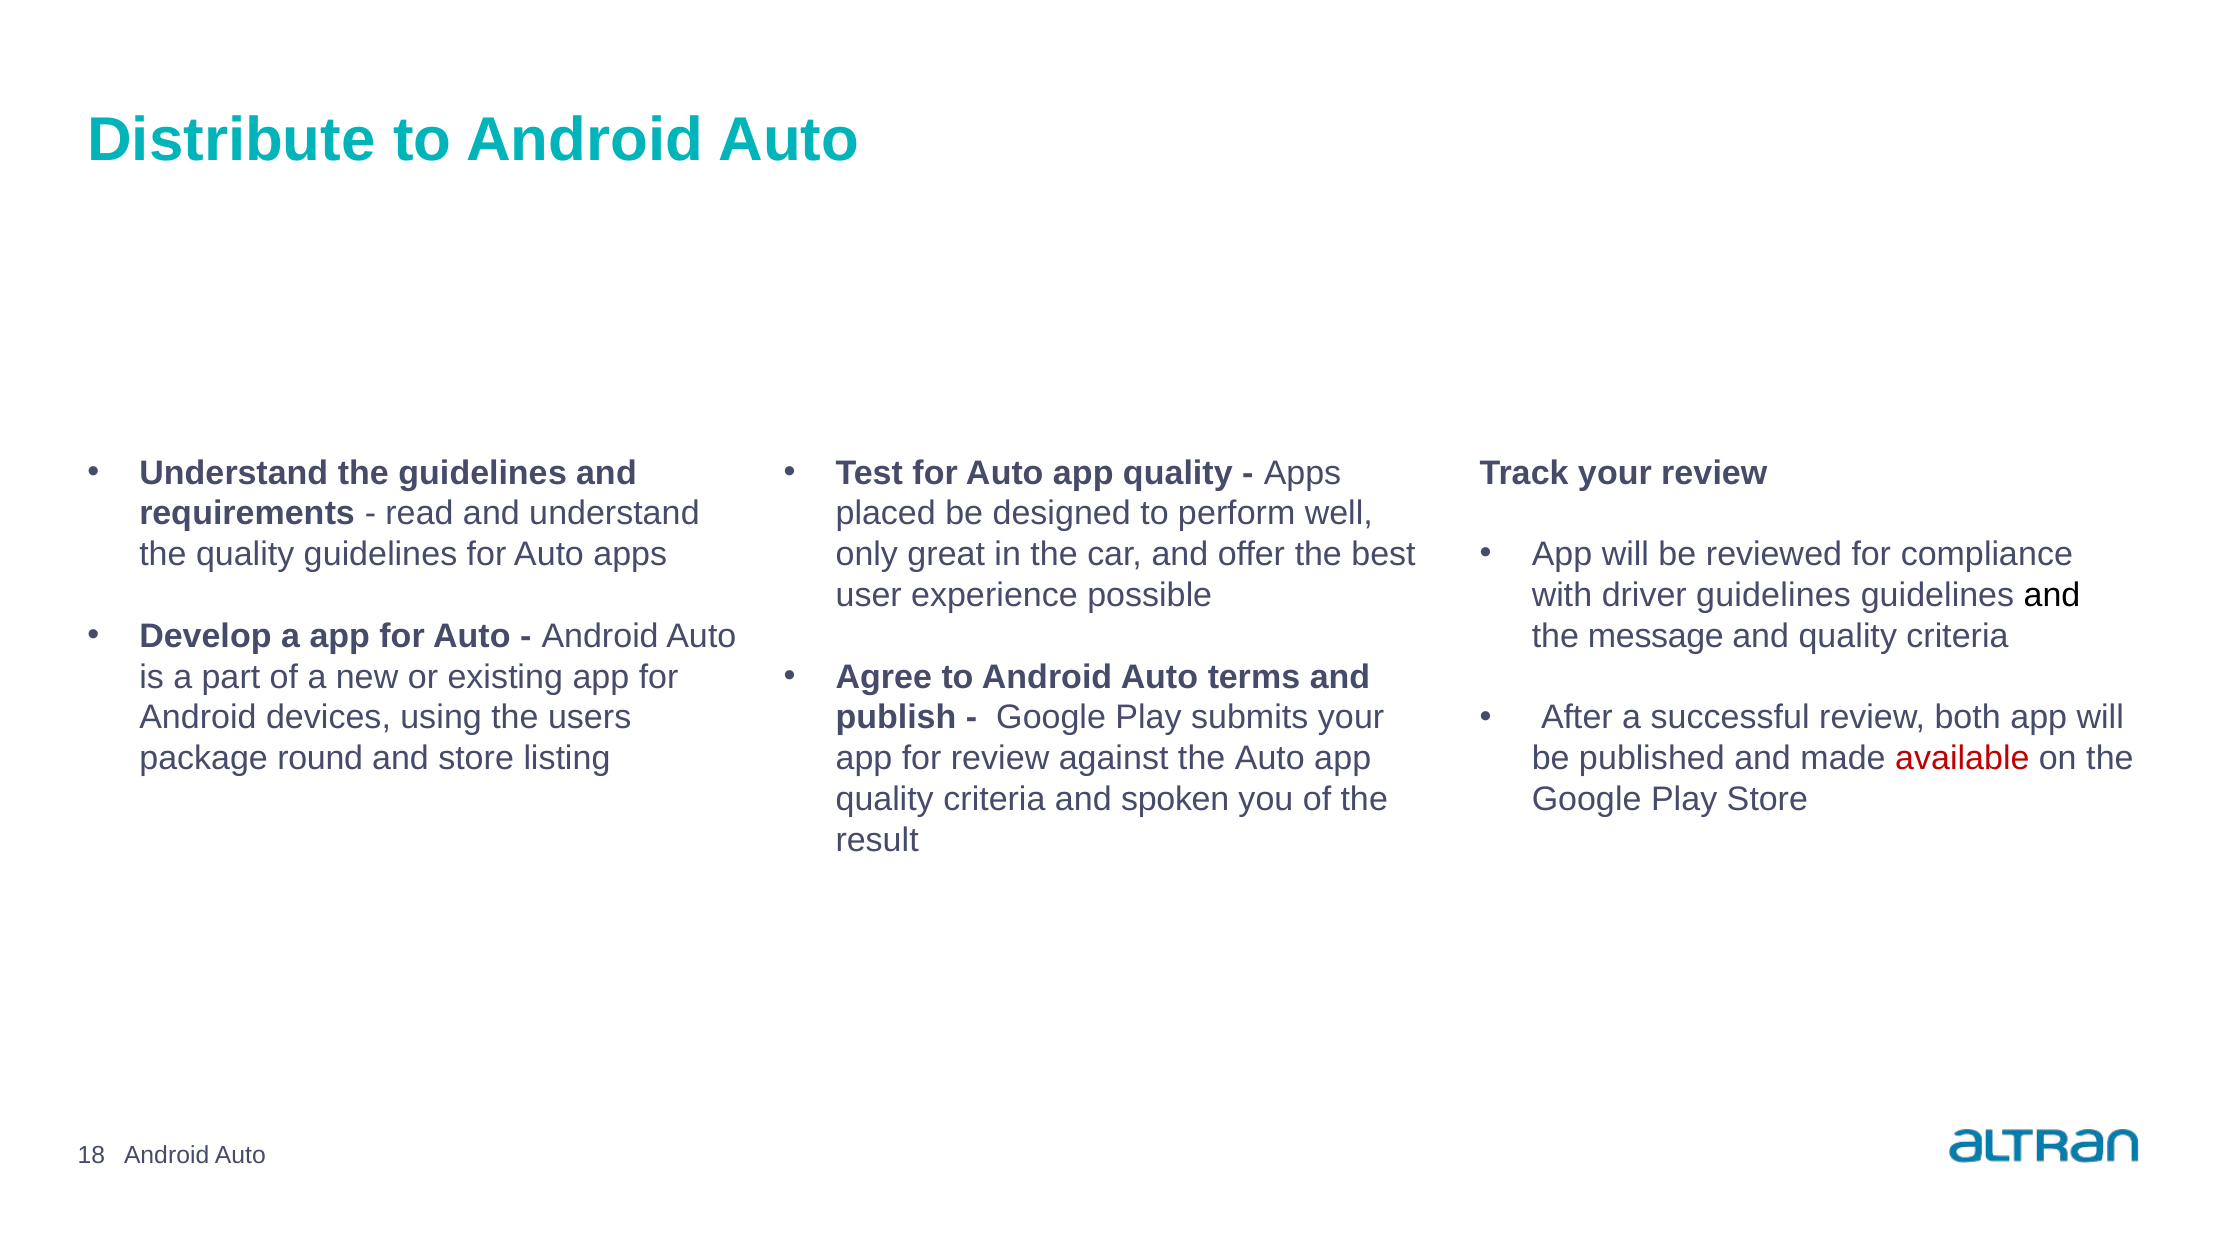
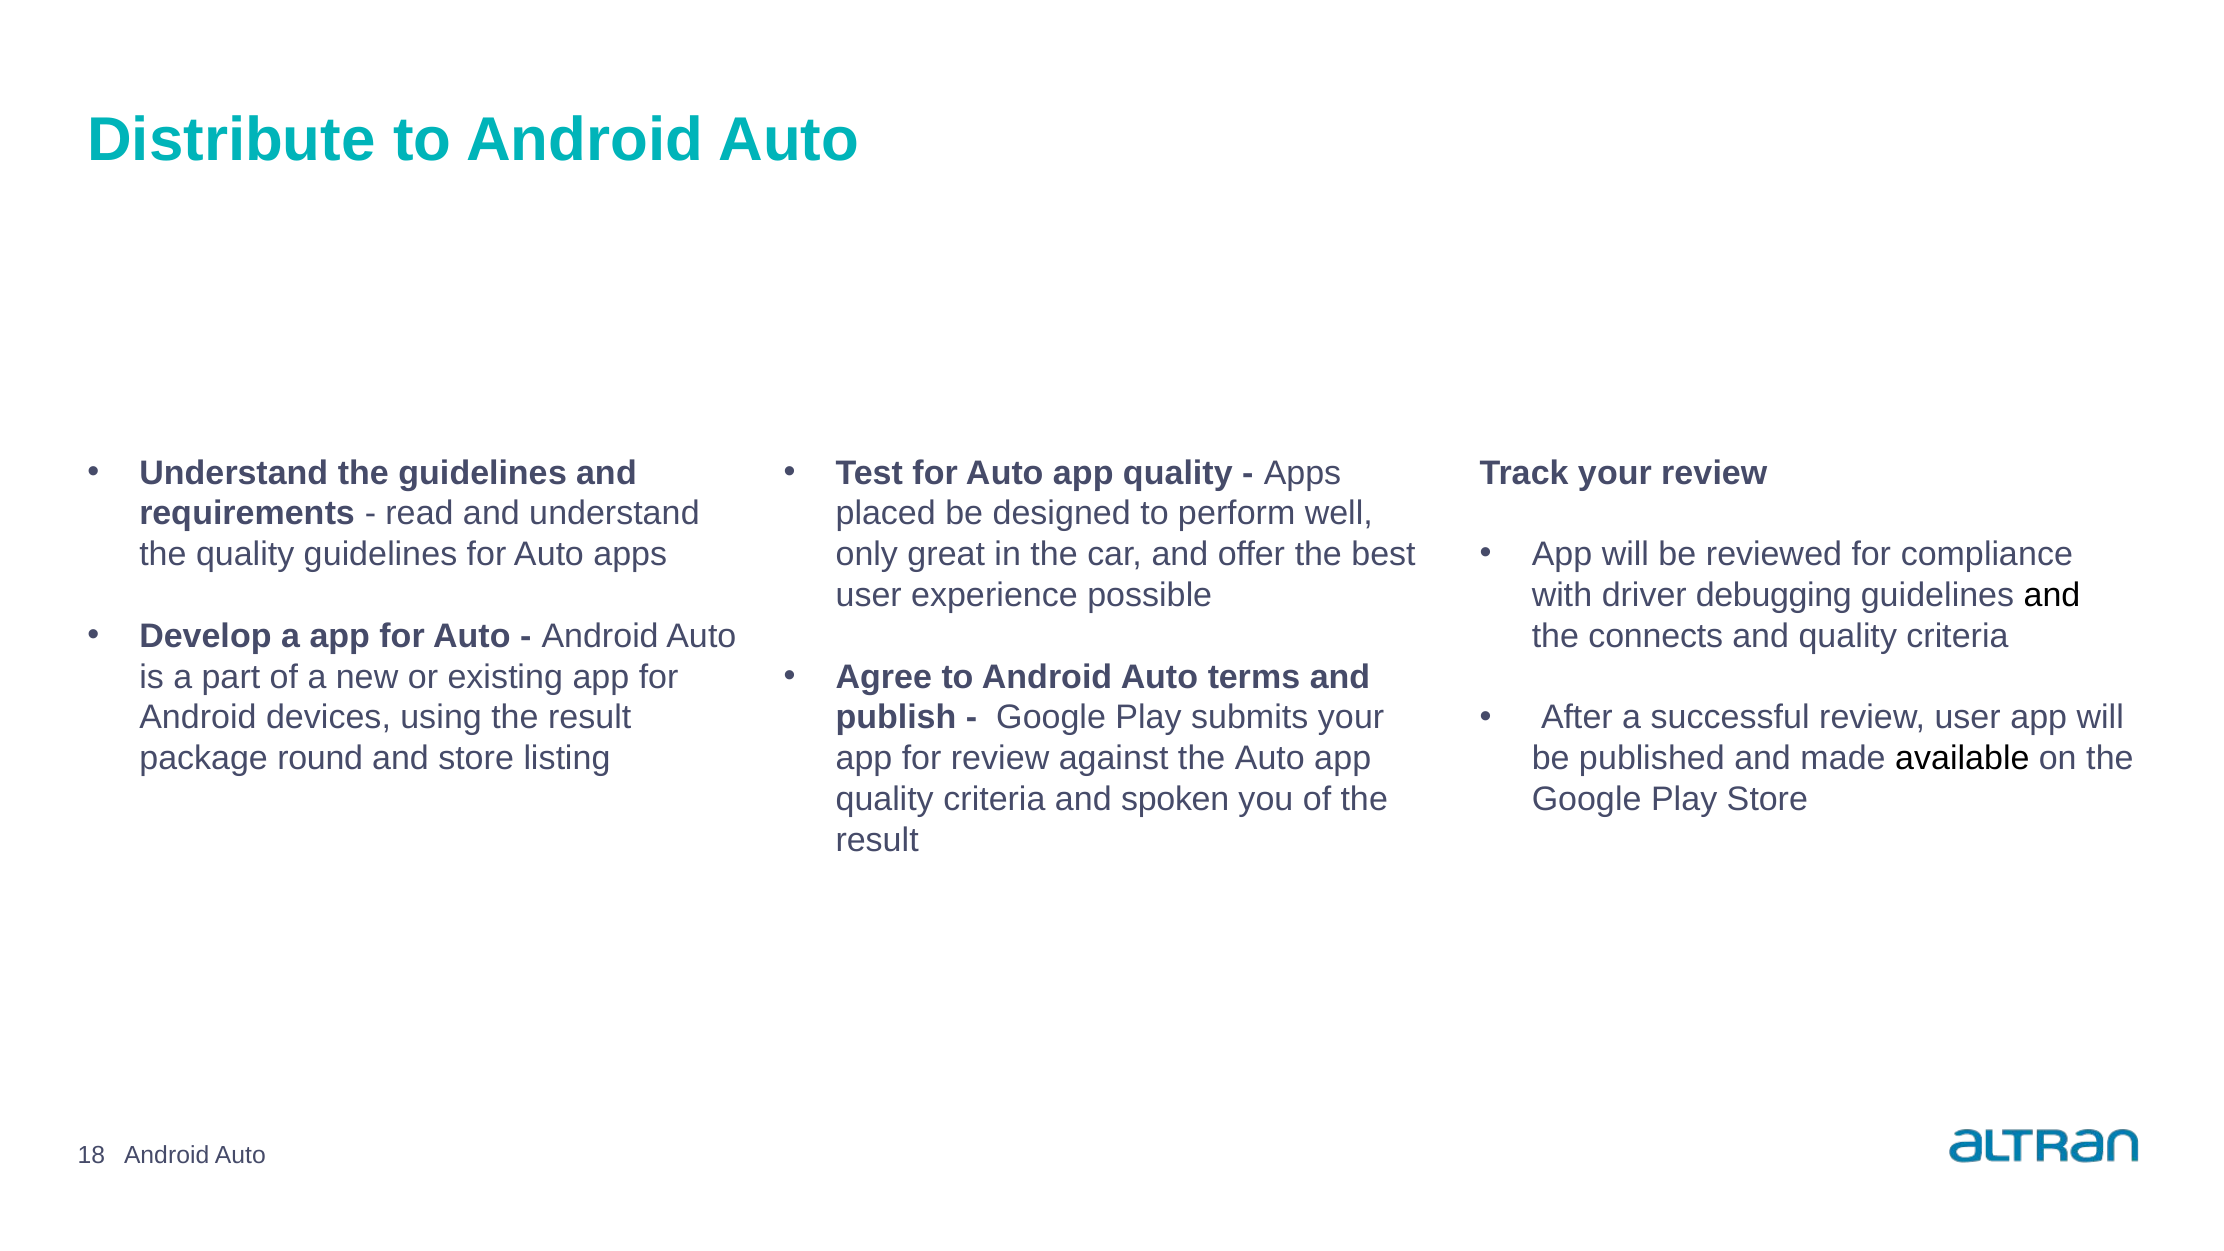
driver guidelines: guidelines -> debugging (1774, 595)
message: message -> connects (1656, 636)
review both: both -> user (1968, 718)
using the users: users -> result (590, 718)
available colour: red -> black (1962, 759)
